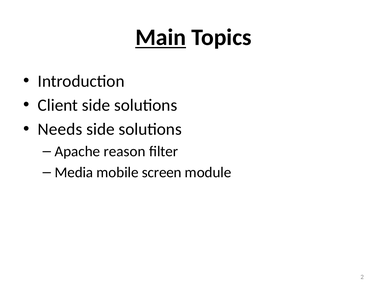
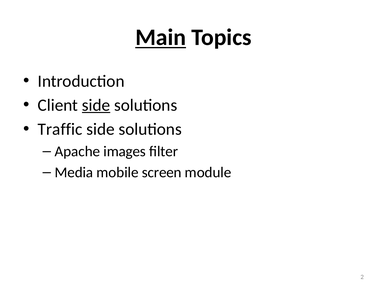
side underline: none -> present (96, 105)
Needs: Needs -> Traffic (60, 129)
reason: reason -> images (125, 152)
